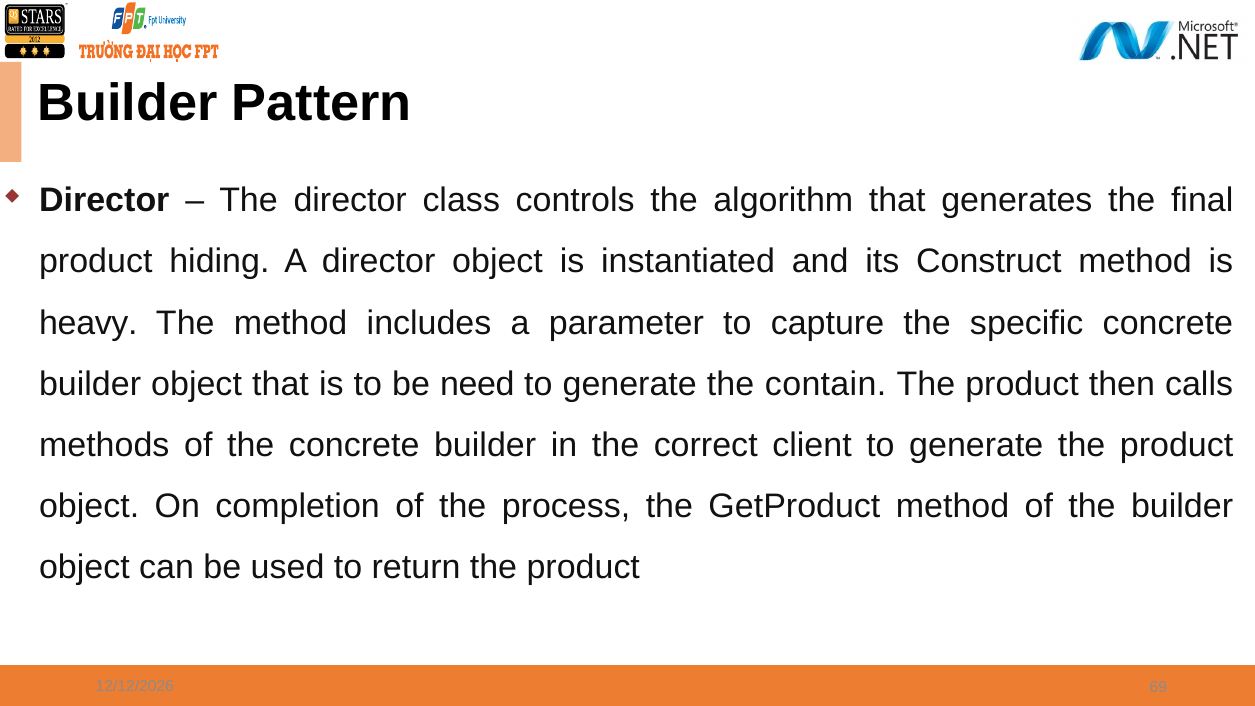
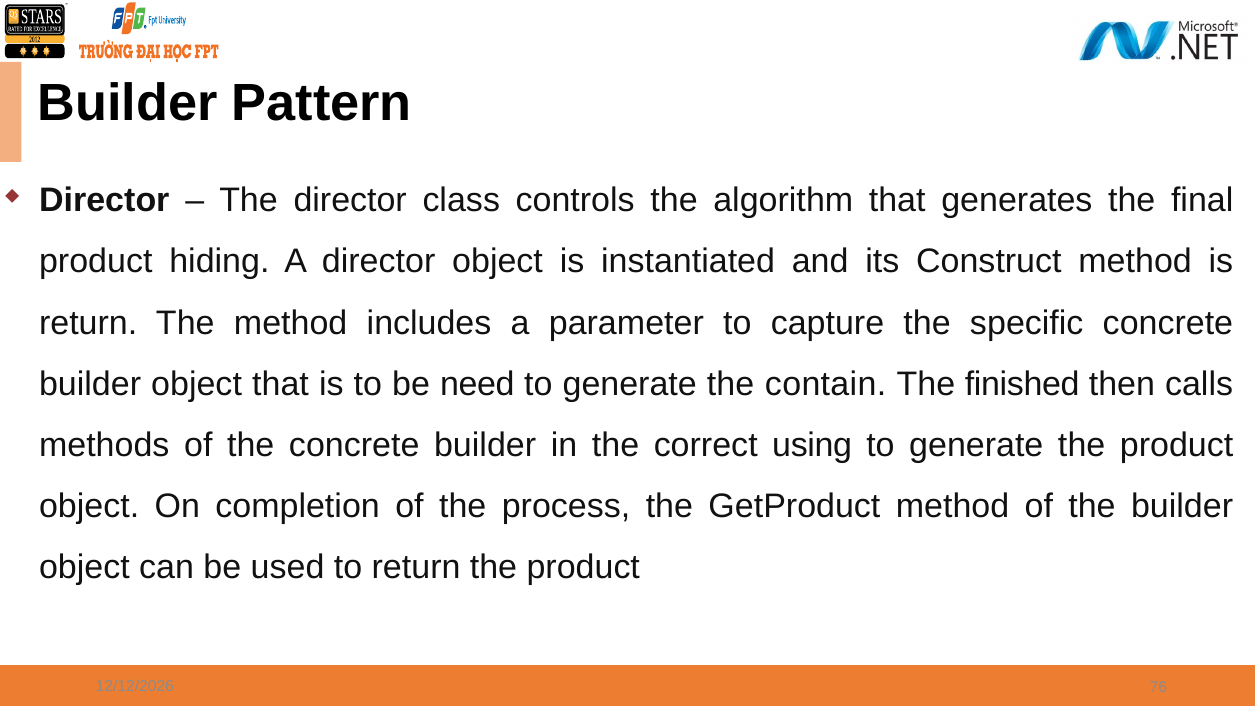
heavy: heavy -> return (88, 323)
product: product -> finished (1022, 384)
client: client -> using (812, 445)
69: 69 -> 76 (1158, 687)
